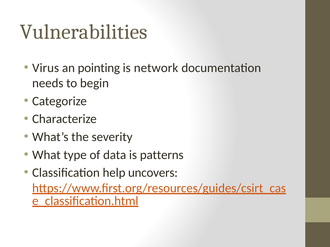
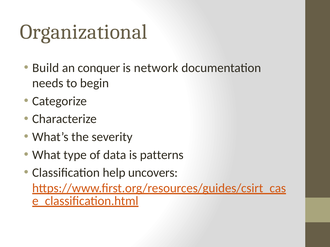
Vulnerabilities: Vulnerabilities -> Organizational (84, 32)
Virus: Virus -> Build (46, 68)
pointing: pointing -> conquer (99, 68)
